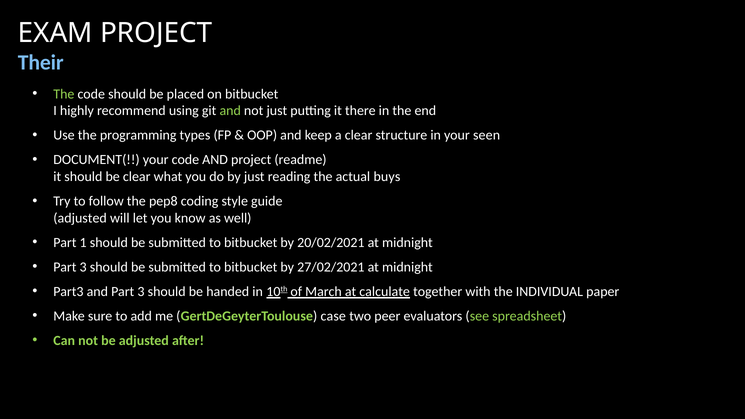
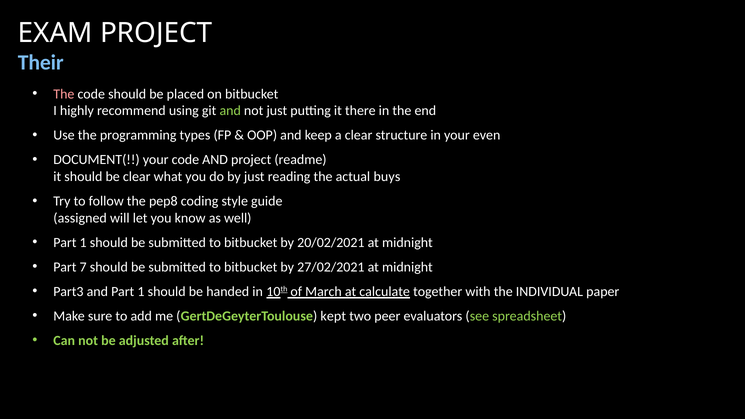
The colour: light green -> pink (64, 94)
seen: seen -> even (487, 135)
adjusted: adjusted -> assigned (80, 218)
3: 3 -> 7 (83, 267)
and Part 3: 3 -> 1 (141, 292)
case: case -> kept (333, 316)
